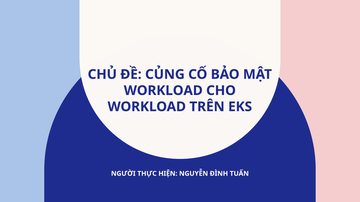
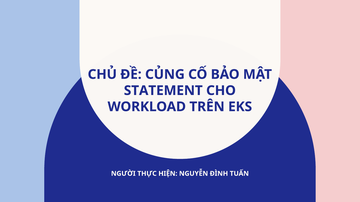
WORKLOAD: WORKLOAD -> STATEMENT (163, 91)
